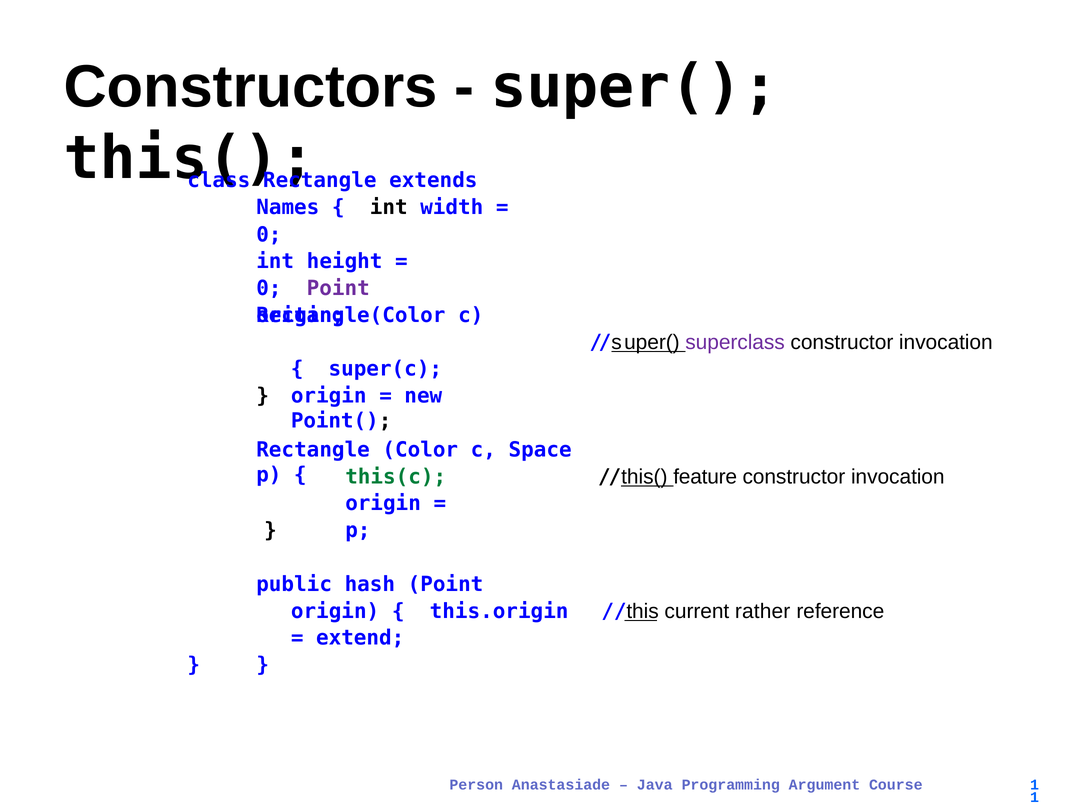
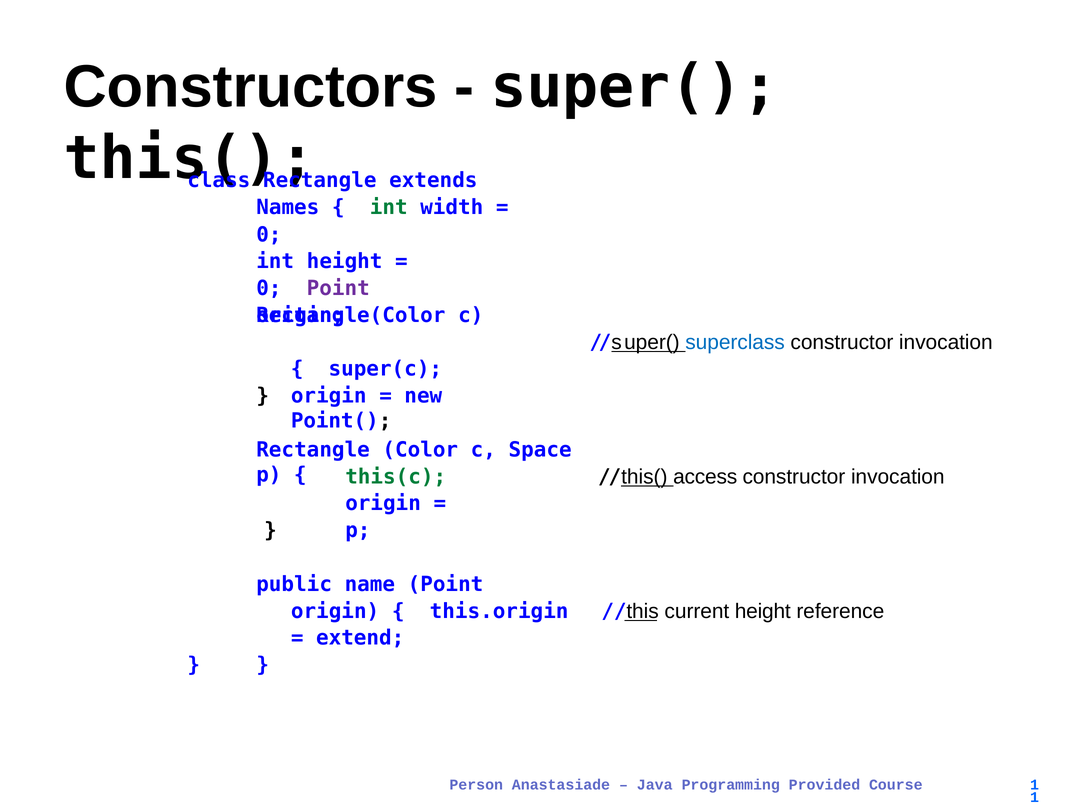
int colour: black -> green (389, 207)
superclass colour: purple -> blue (735, 342)
feature: feature -> access (705, 477)
hash: hash -> name (370, 584)
current rather: rather -> height (763, 611)
Argument: Argument -> Provided (824, 785)
